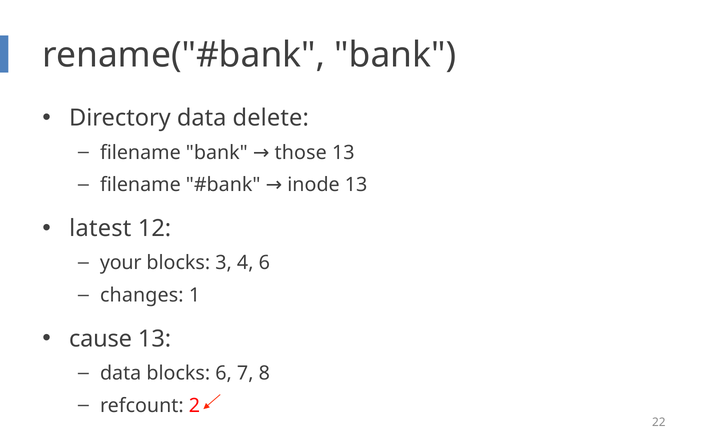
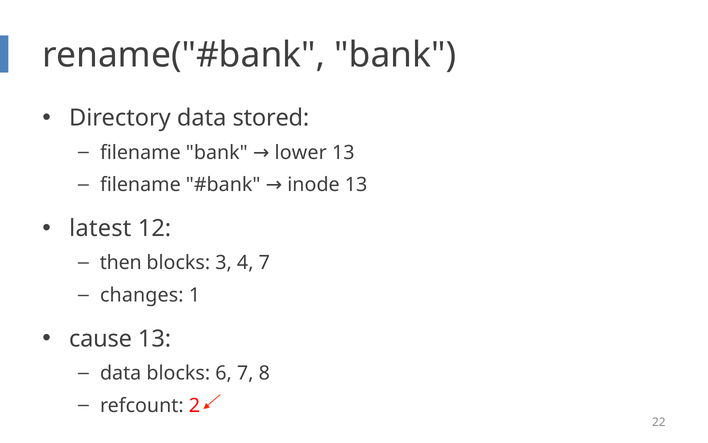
delete: delete -> stored (271, 118)
those: those -> lower (301, 152)
your: your -> then (121, 263)
4 6: 6 -> 7 (264, 263)
